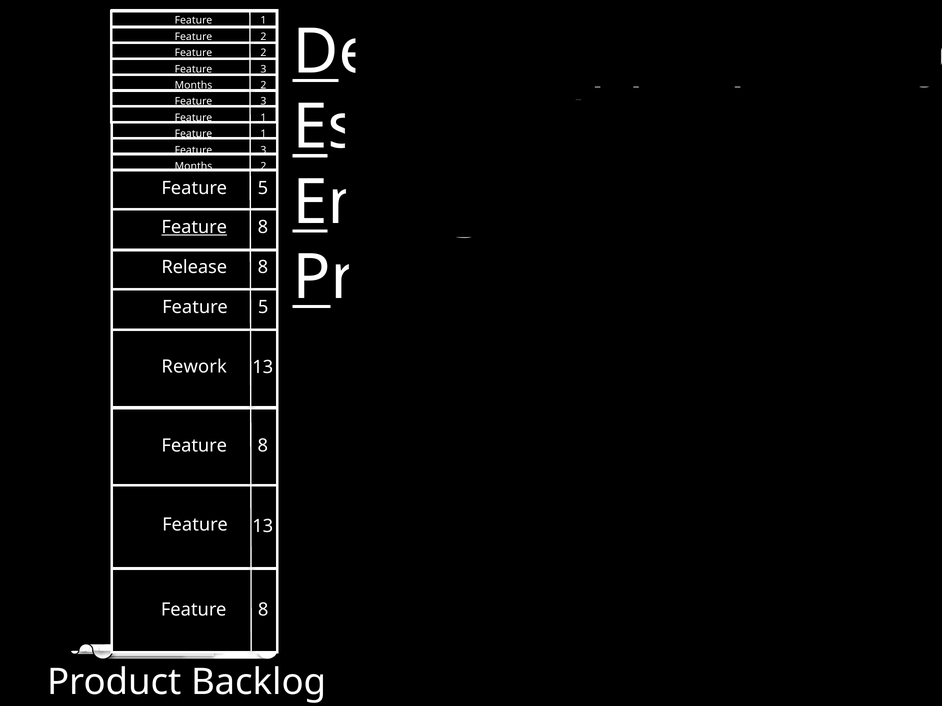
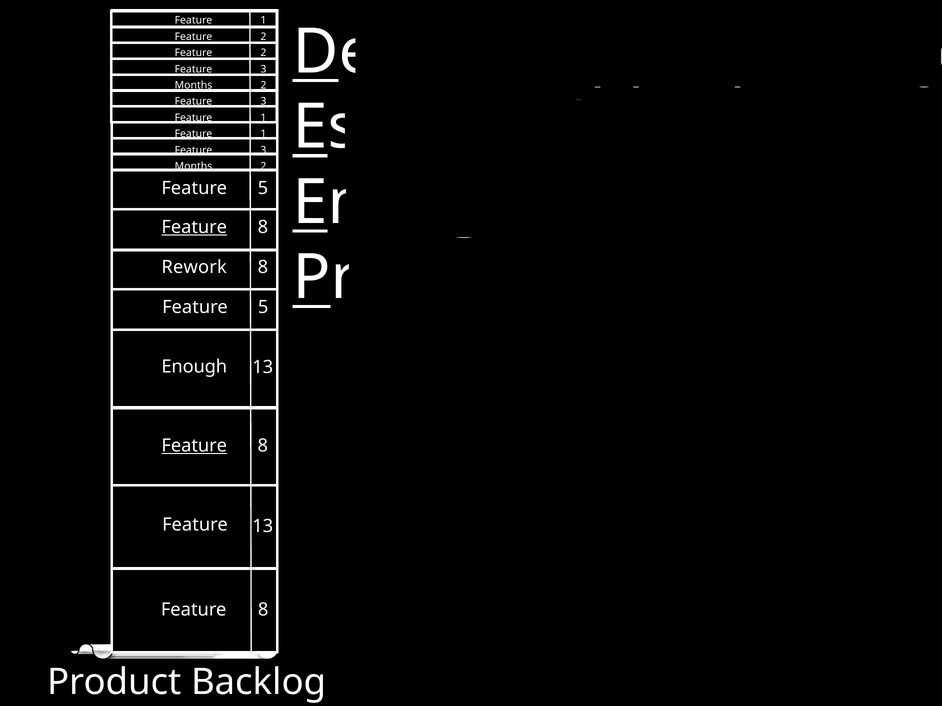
Release: Release -> Rework (194, 267)
Rework: Rework -> Enough (194, 367)
Feature underline: none -> present (194, 446)
